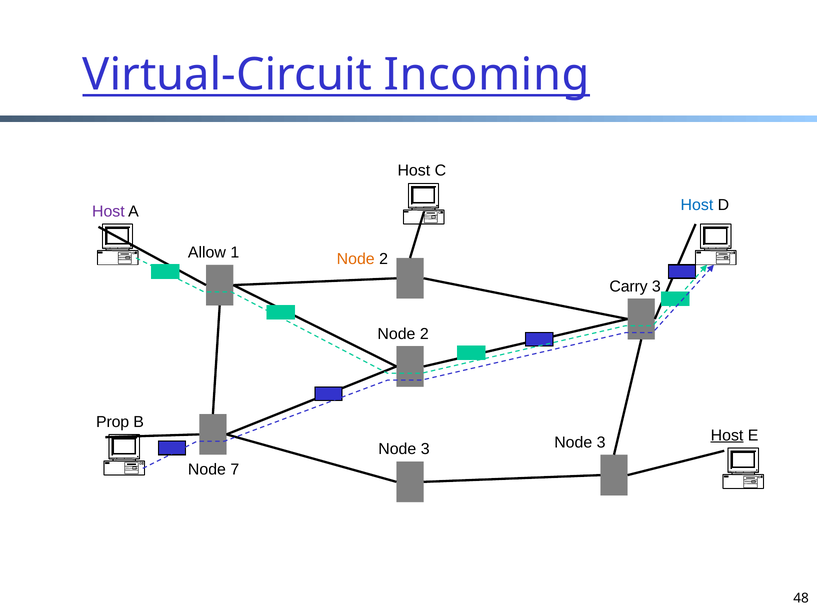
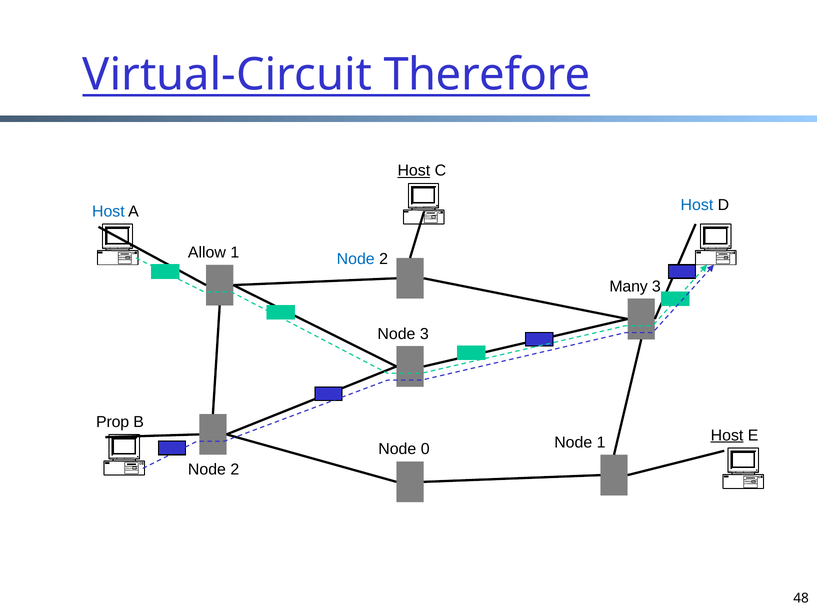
Incoming: Incoming -> Therefore (487, 75)
Host underline: none -> present (414, 171)
Host colour: purple -> blue (108, 212)
Node colour: orange -> blue (356, 259)
Carry: Carry -> Many (629, 287)
2: 2 -> 3 (424, 334)
3: 3 -> 0 (425, 450)
3: 3 -> 1 (601, 443)
7: 7 -> 2 (235, 470)
